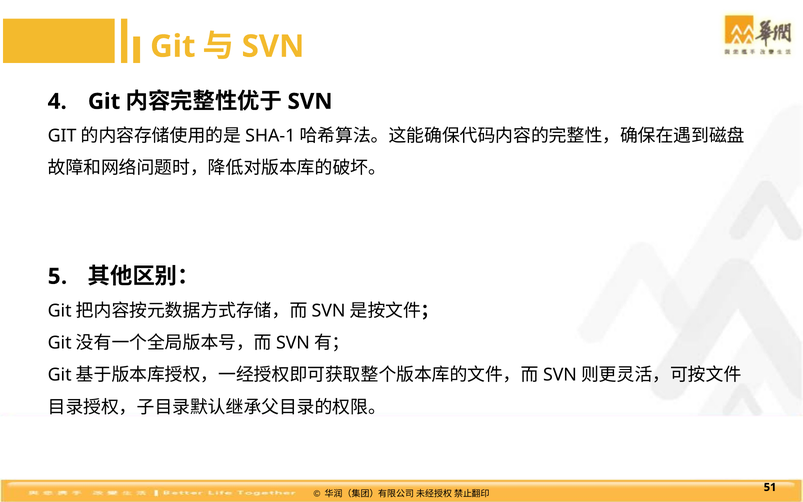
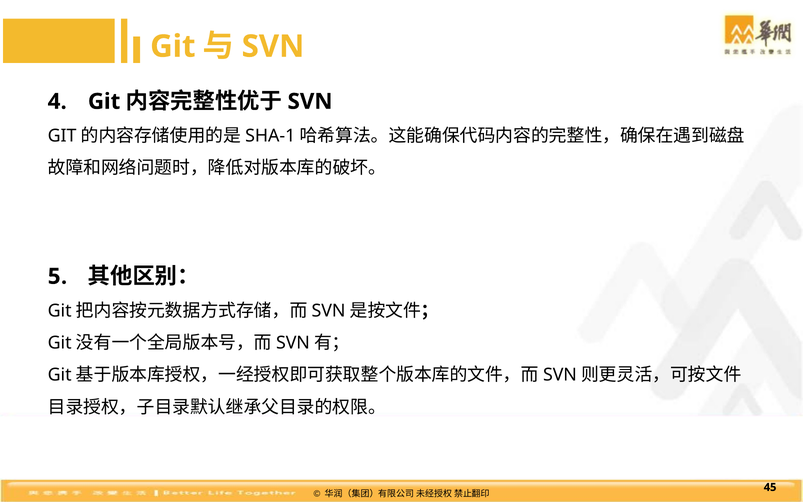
51: 51 -> 45 (770, 487)
